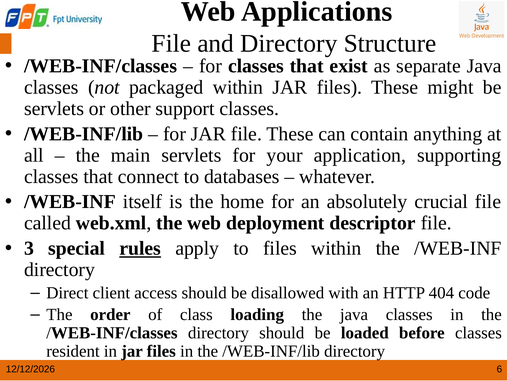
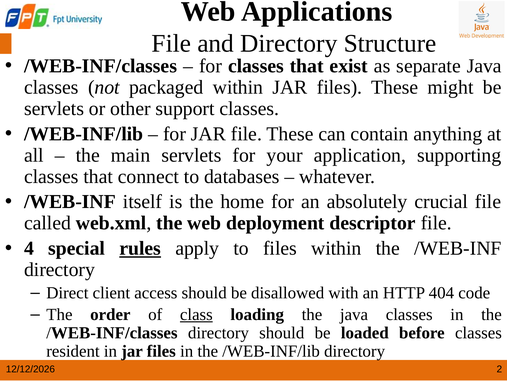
3: 3 -> 4 (29, 248)
class underline: none -> present (196, 314)
6: 6 -> 2 (499, 368)
